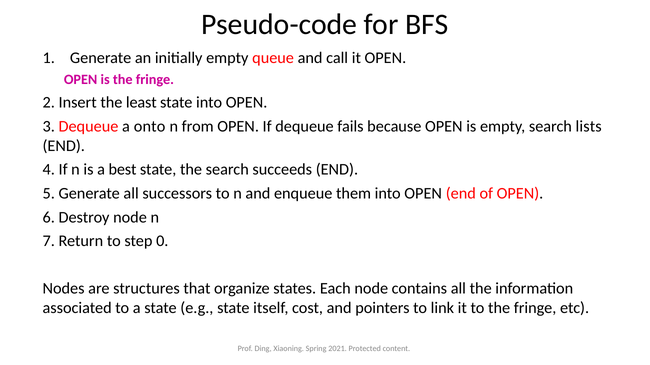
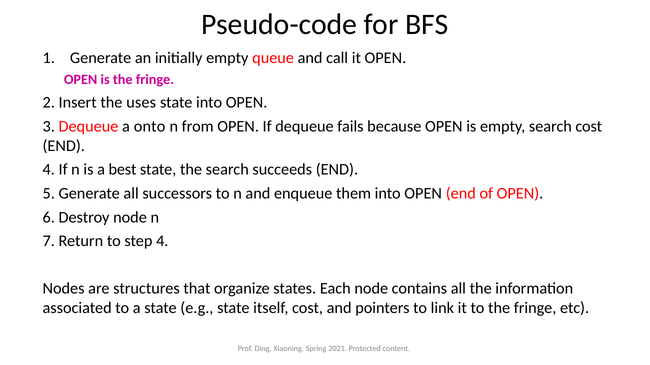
least: least -> uses (141, 103)
search lists: lists -> cost (589, 127)
step 0: 0 -> 4 (162, 241)
